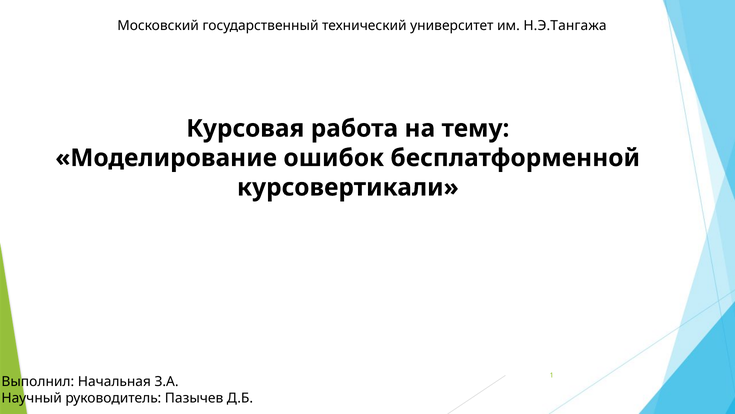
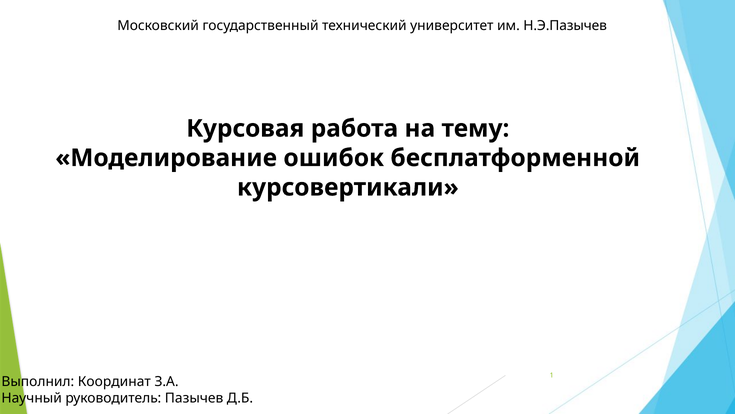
Н.Э.Тангажа: Н.Э.Тангажа -> Н.Э.Пазычев (565, 26)
Начальная: Начальная -> Координат (114, 381)
